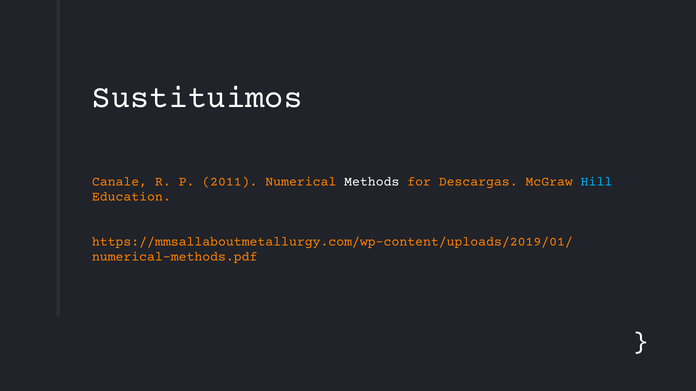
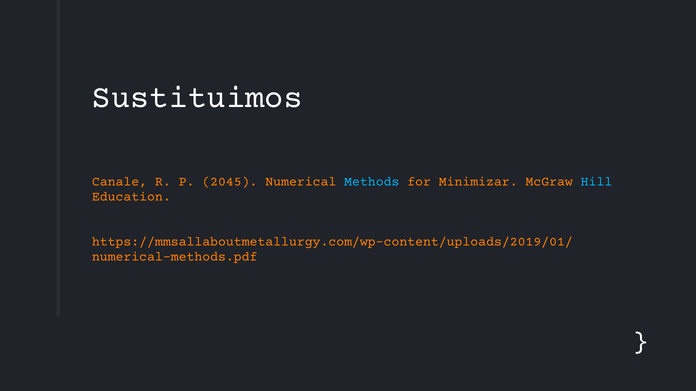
2011: 2011 -> 2045 (230, 181)
Methods colour: white -> light blue (372, 181)
Descargas: Descargas -> Minimizar (478, 181)
